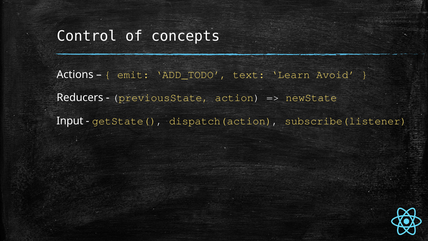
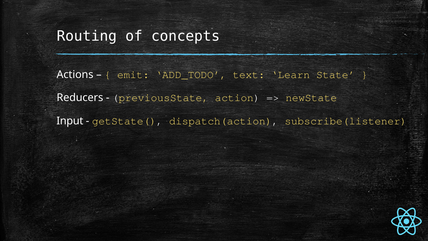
Control: Control -> Routing (87, 36)
Avoid: Avoid -> State (336, 75)
